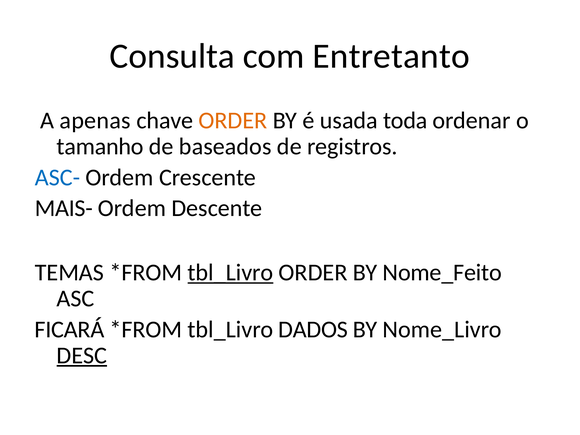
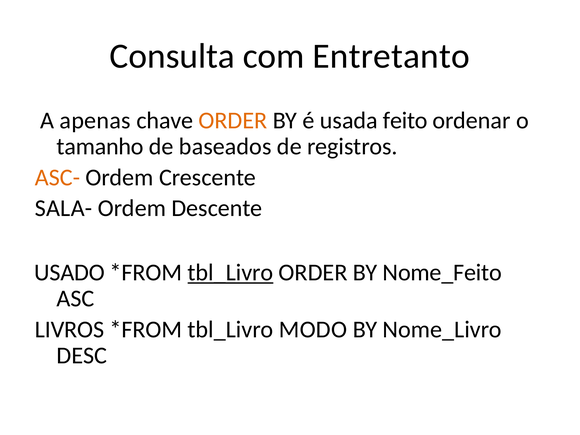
toda: toda -> feito (405, 121)
ASC- colour: blue -> orange (57, 177)
MAIS-: MAIS- -> SALA- (64, 208)
TEMAS: TEMAS -> USADO (70, 273)
FICARÁ: FICARÁ -> LIVROS (69, 329)
DADOS: DADOS -> MODO (313, 329)
DESC underline: present -> none (82, 355)
